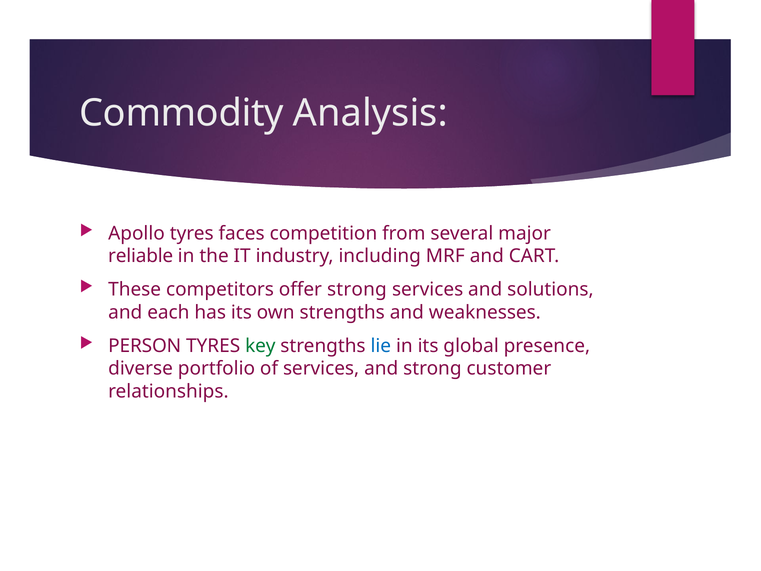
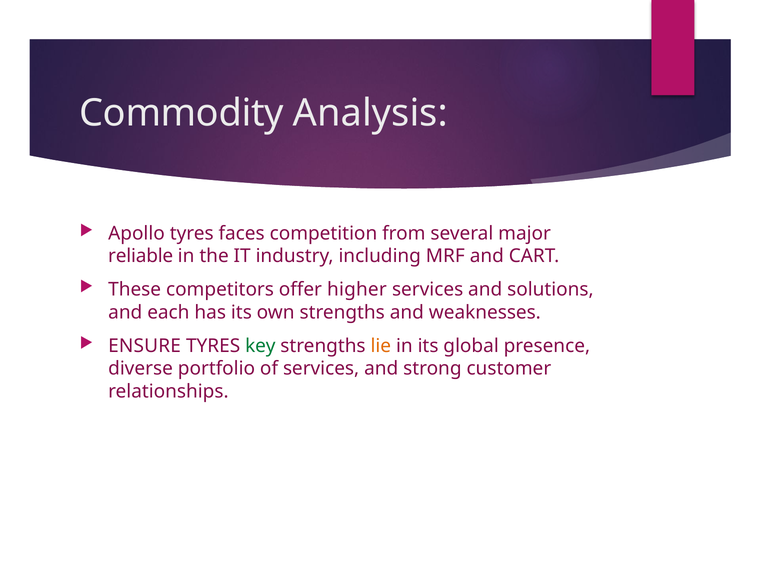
offer strong: strong -> higher (357, 289)
PERSON: PERSON -> ENSURE (145, 346)
lie colour: blue -> orange (381, 346)
